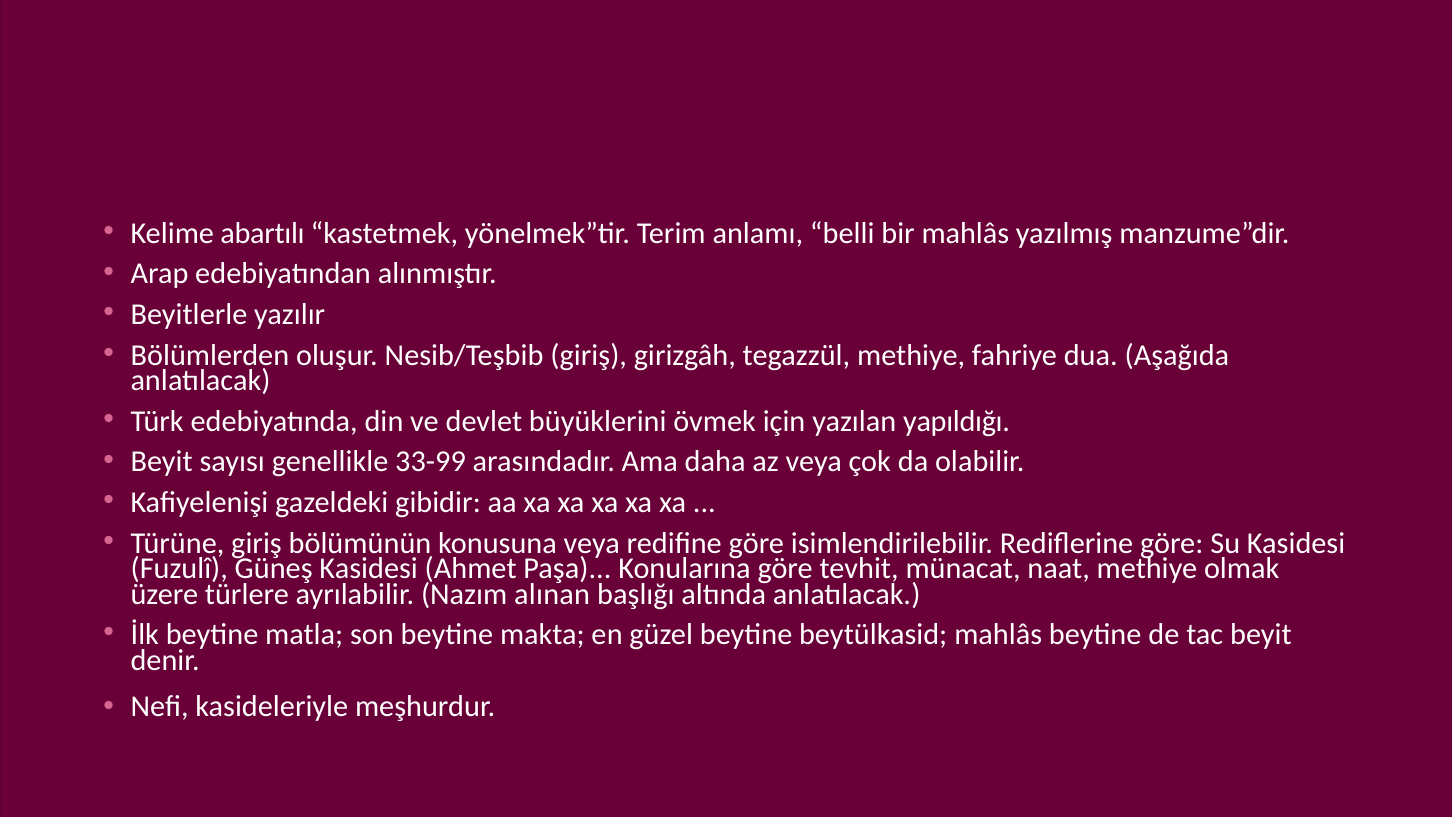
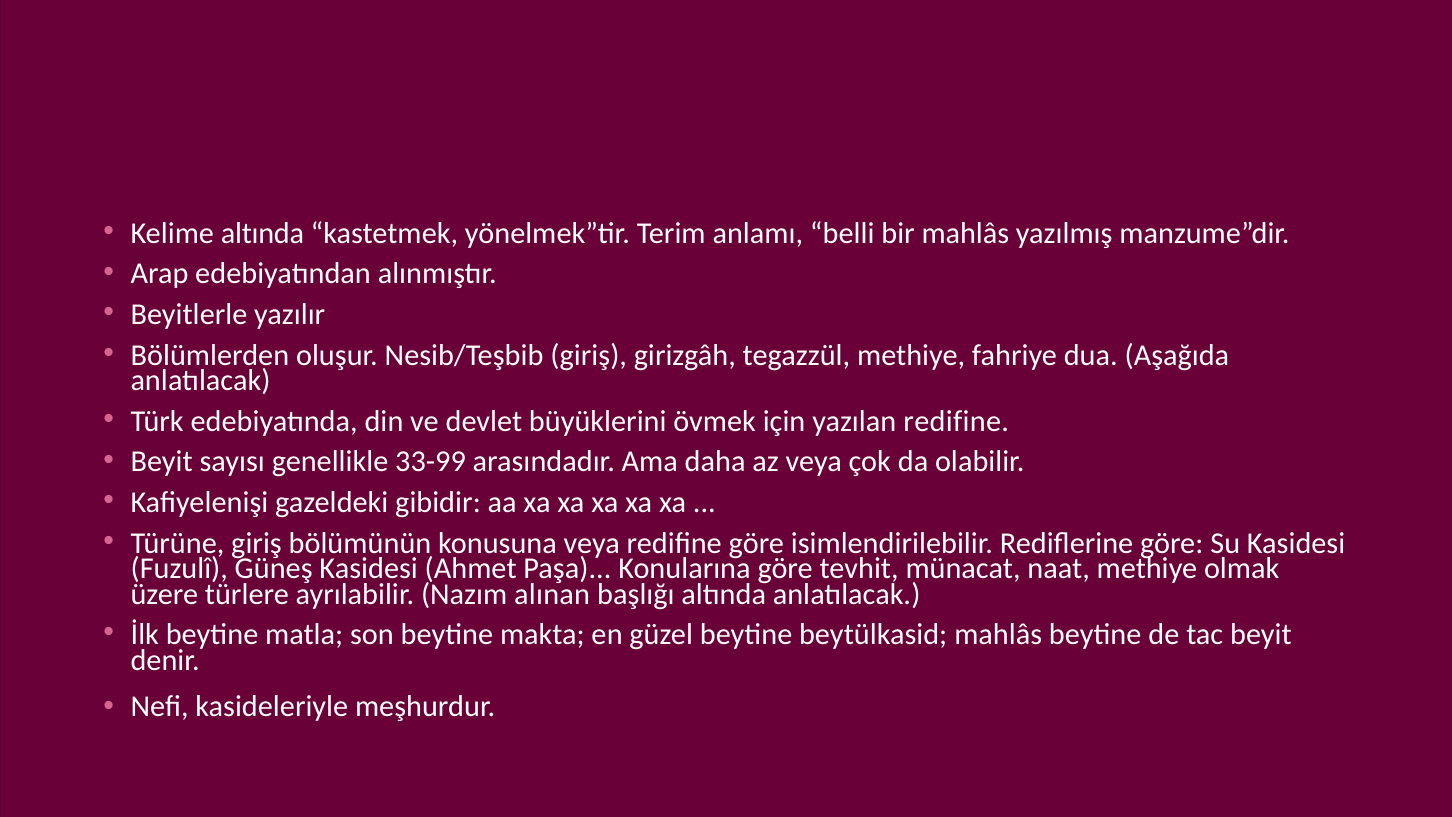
Kelime abartılı: abartılı -> altında (262, 233)
yazılan yapıldığı: yapıldığı -> redifine (956, 421)
